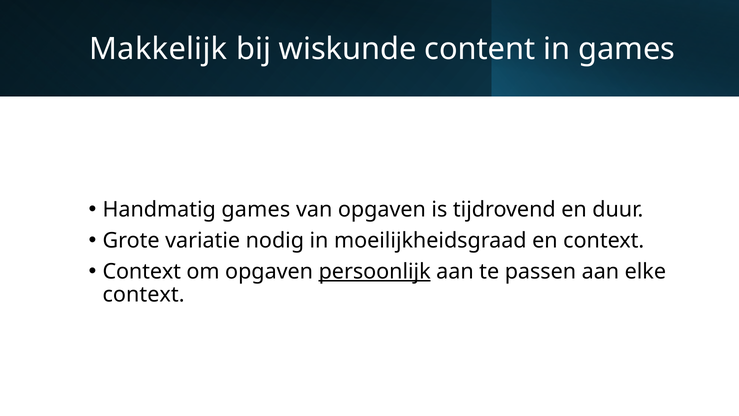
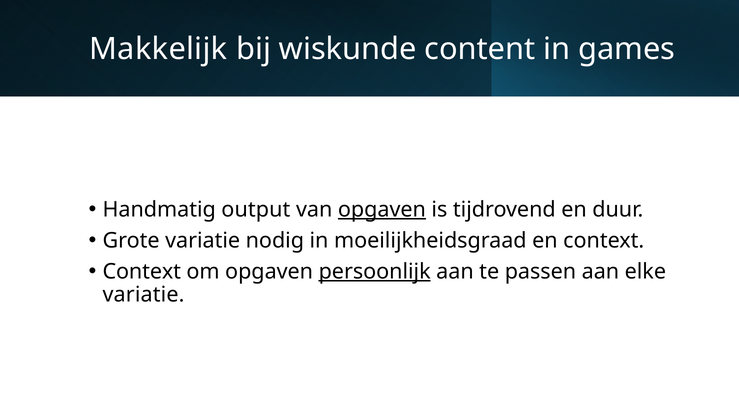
Handmatig games: games -> output (256, 209)
opgaven underline: none -> present (382, 209)
context: context -> variatie (144, 295)
